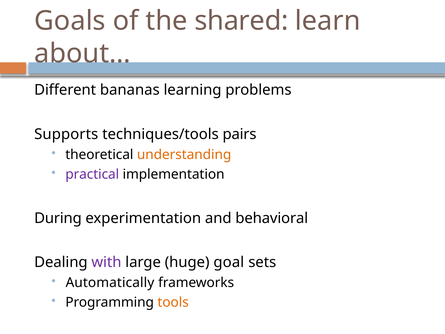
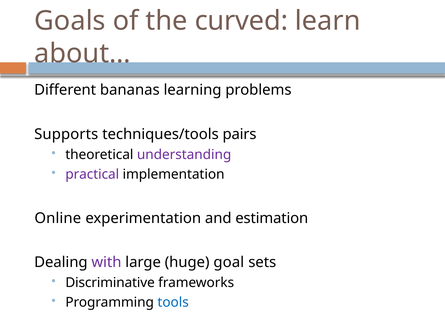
shared: shared -> curved (241, 21)
understanding colour: orange -> purple (184, 155)
During: During -> Online (58, 218)
behavioral: behavioral -> estimation (272, 218)
Automatically: Automatically -> Discriminative (110, 283)
tools colour: orange -> blue (173, 302)
